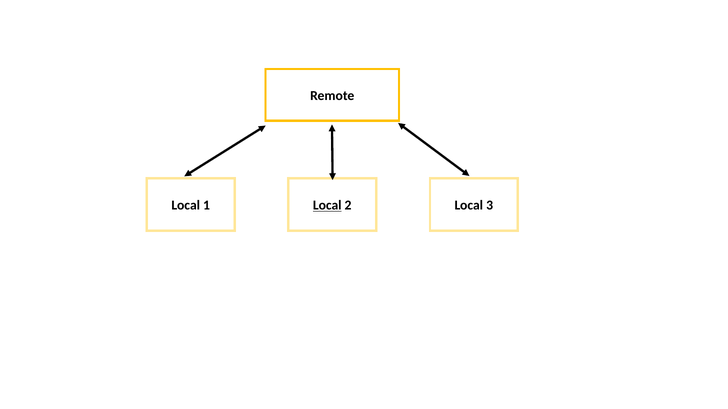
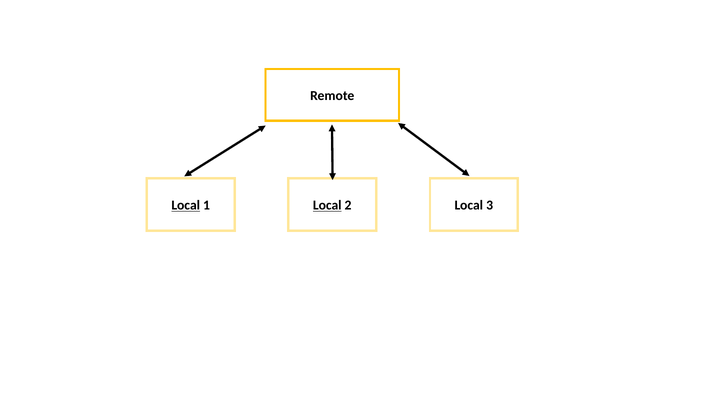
Local underline: none -> present (186, 206)
